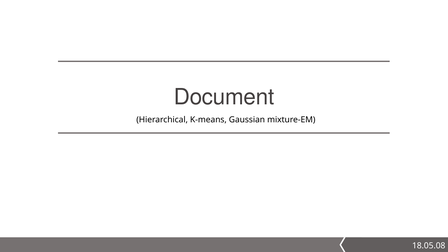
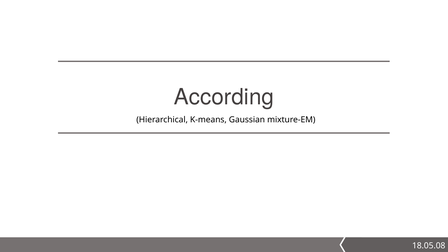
Document: Document -> According (224, 97)
